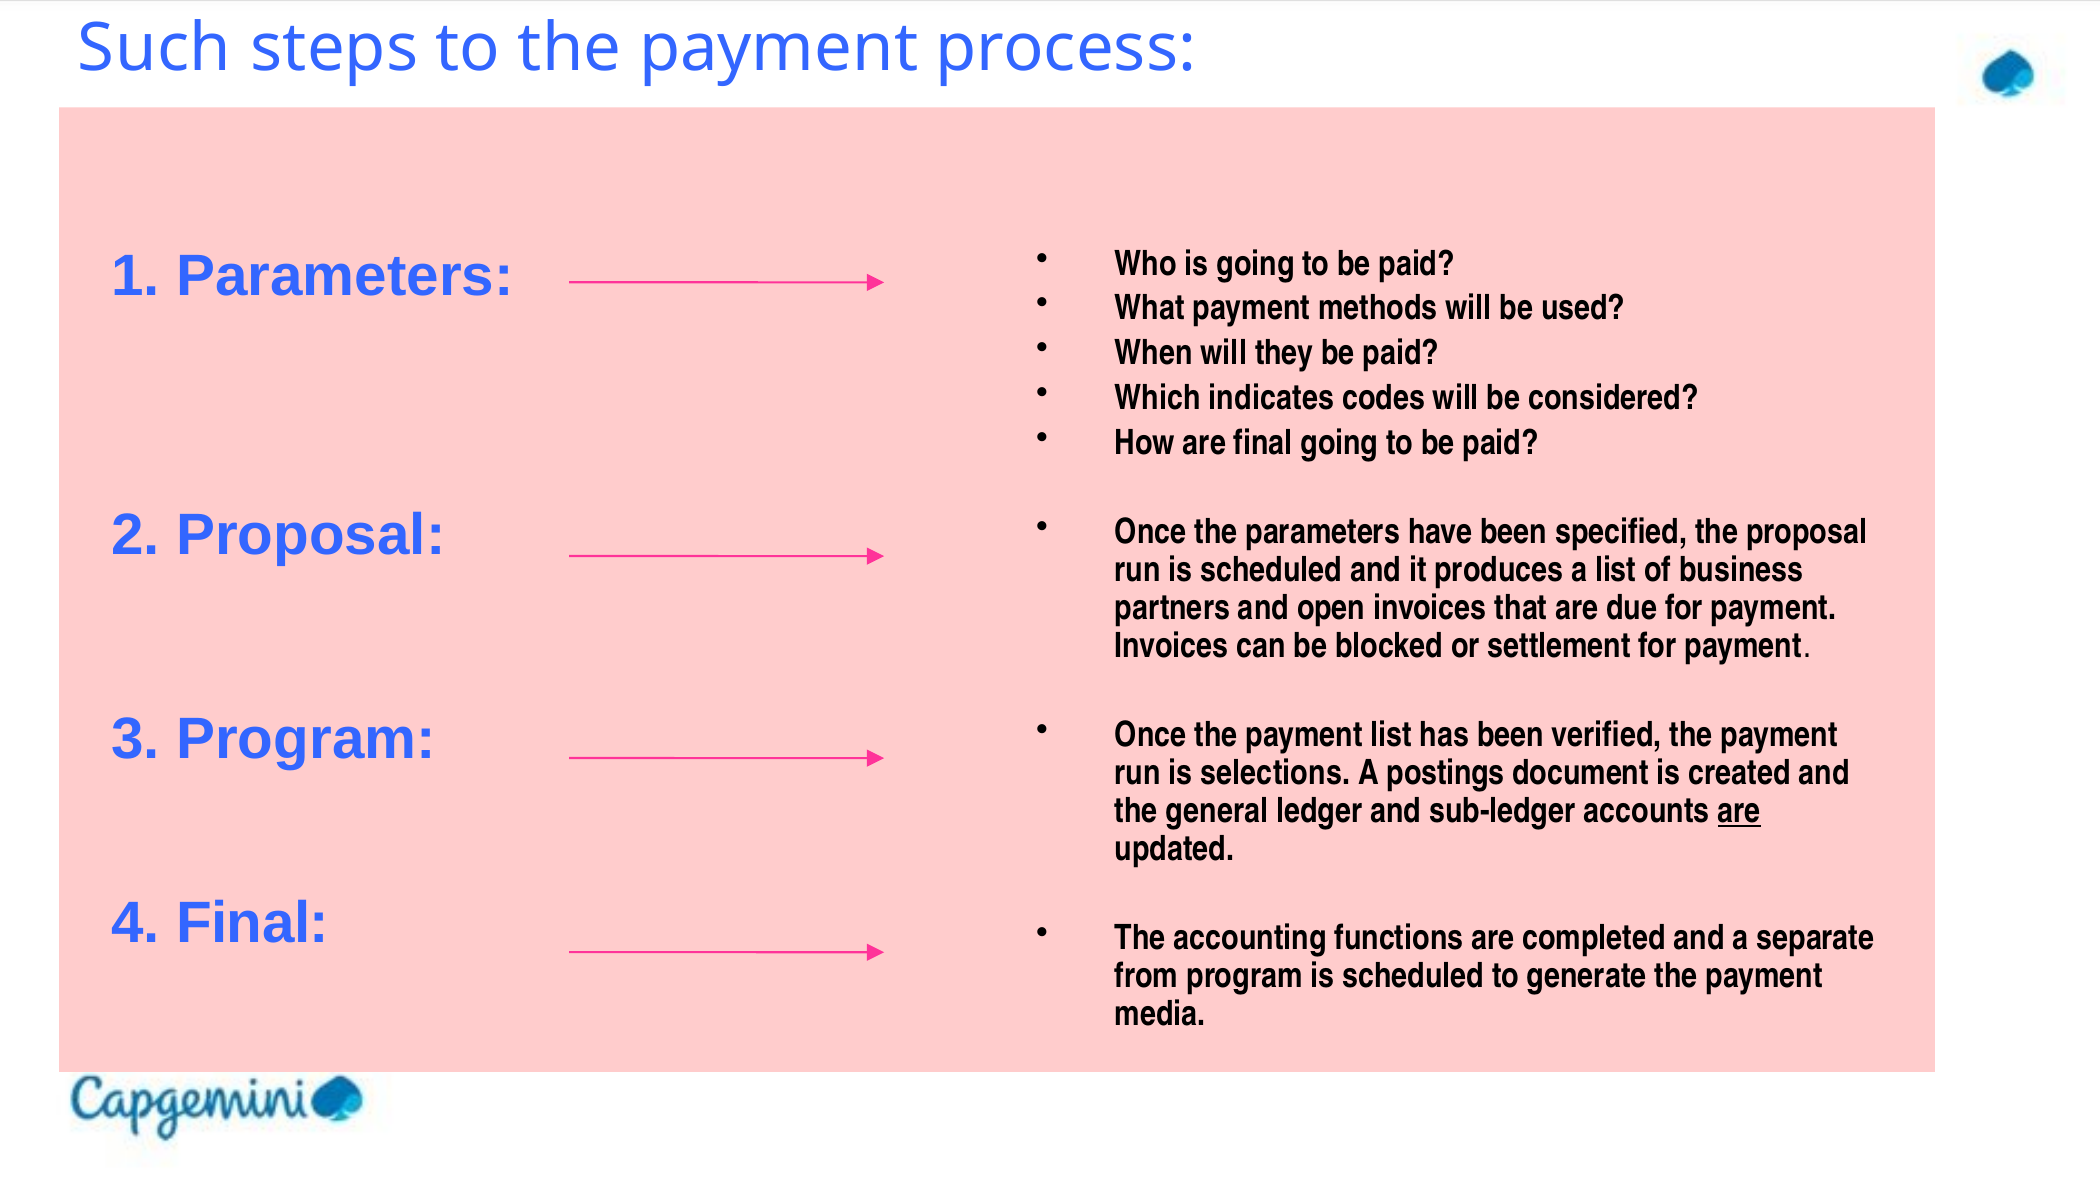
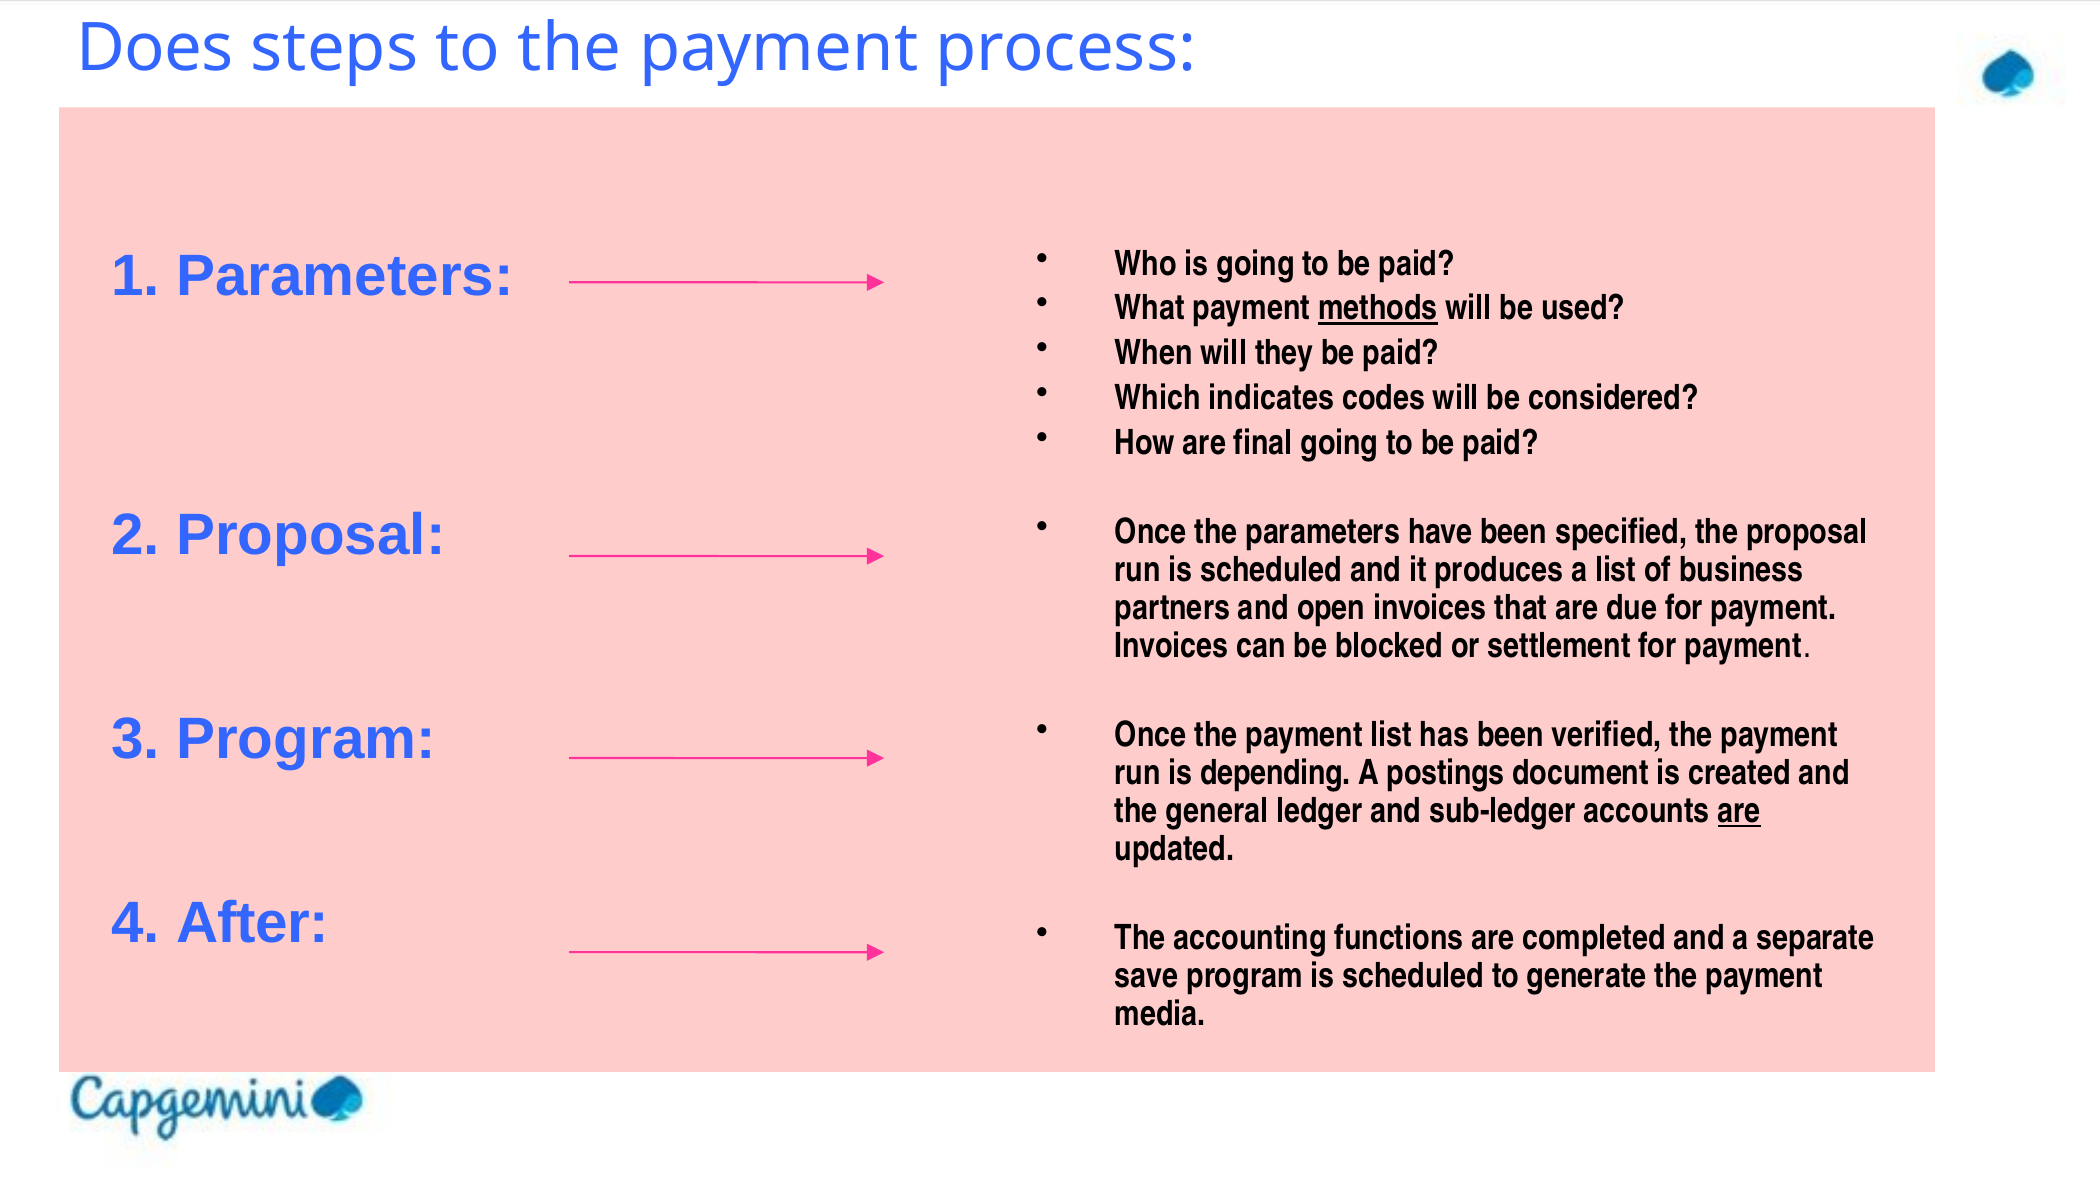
Such: Such -> Does (155, 49)
methods underline: none -> present (1378, 309)
selections: selections -> depending (1276, 773)
4 Final: Final -> After (253, 924)
from: from -> save (1147, 976)
